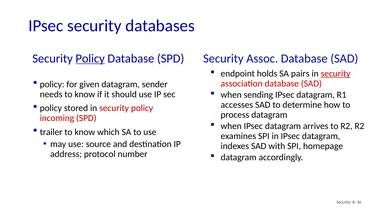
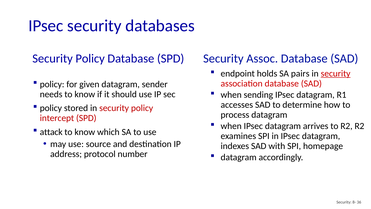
Policy underline: present -> none (90, 58)
incoming: incoming -> intercept (57, 118)
trailer: trailer -> attack (51, 132)
